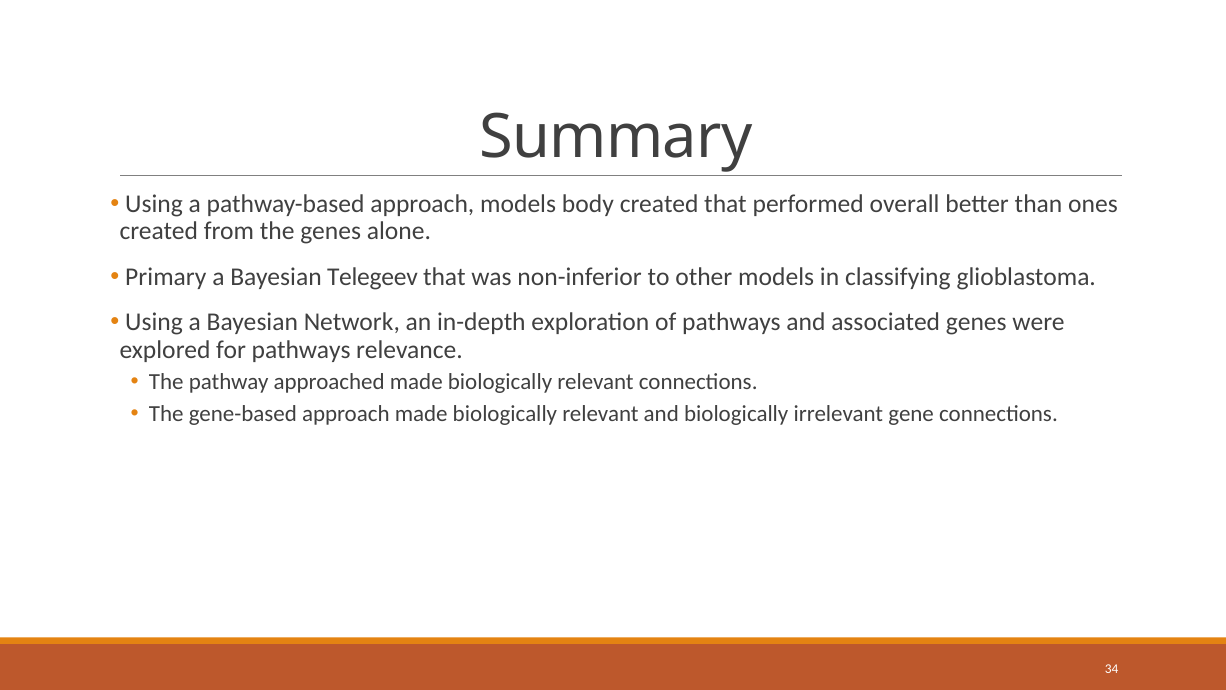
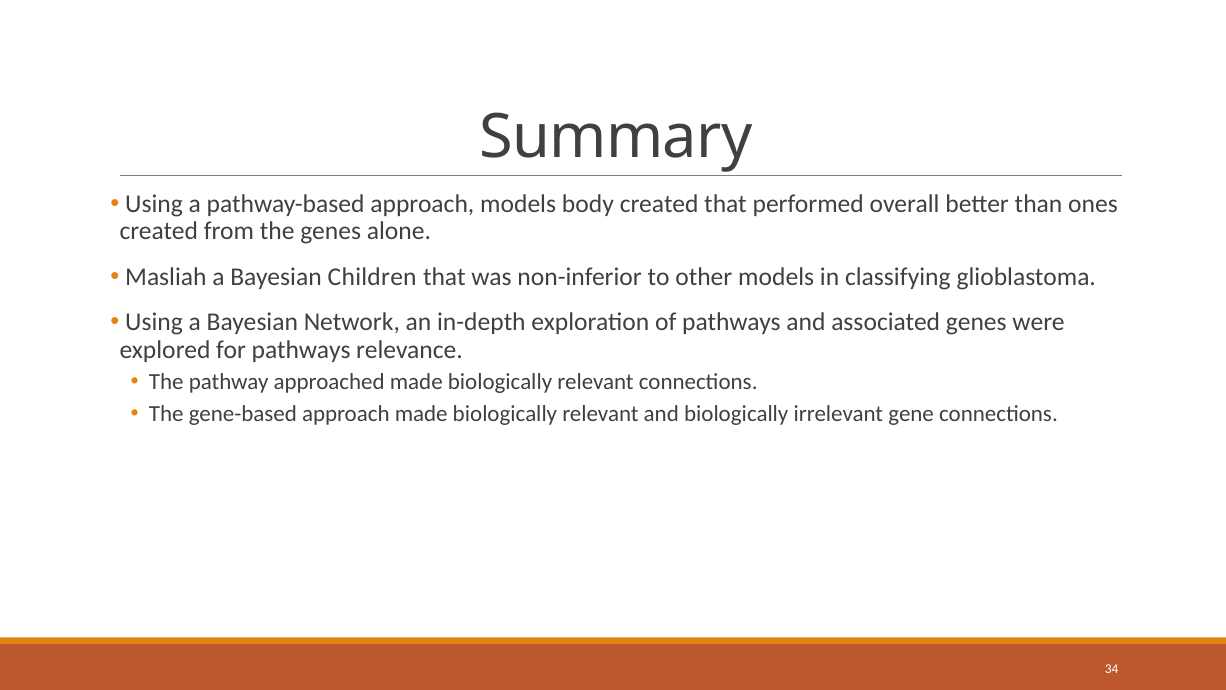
Primary: Primary -> Masliah (166, 277)
Telegeev: Telegeev -> Children (372, 277)
